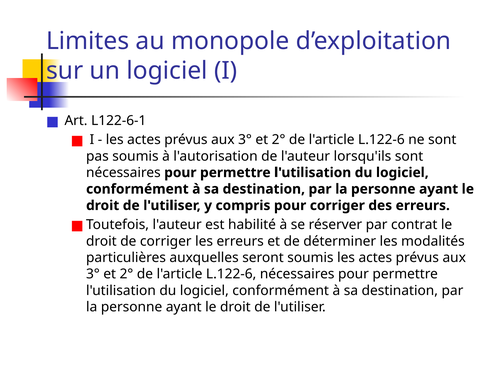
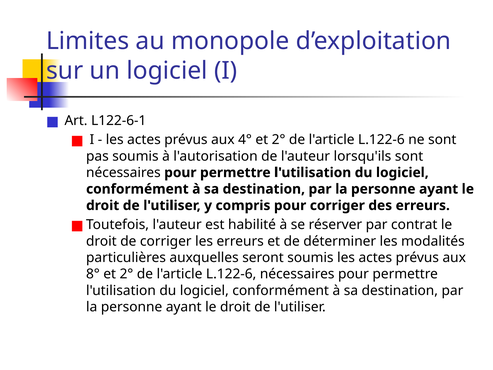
3°: 3° -> 4° (245, 140)
3°: 3° -> 8° (93, 274)
